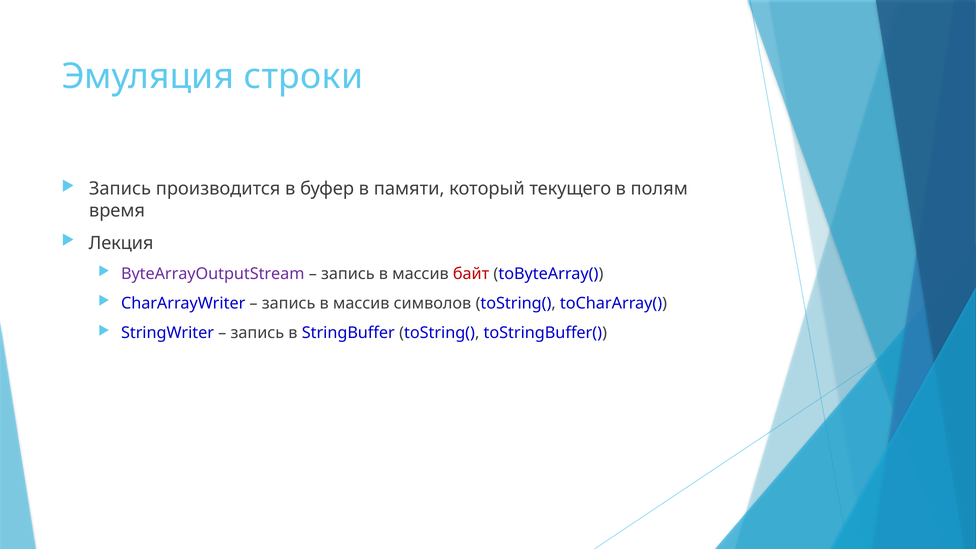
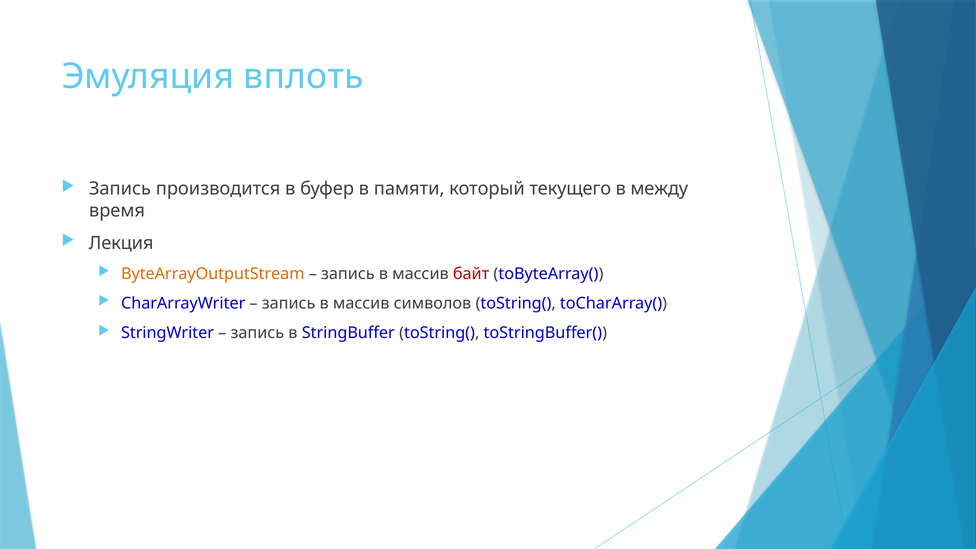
строки: строки -> вплоть (304, 76)
полям: полям -> между (659, 189)
ByteArrayOutputStream colour: purple -> orange (213, 274)
